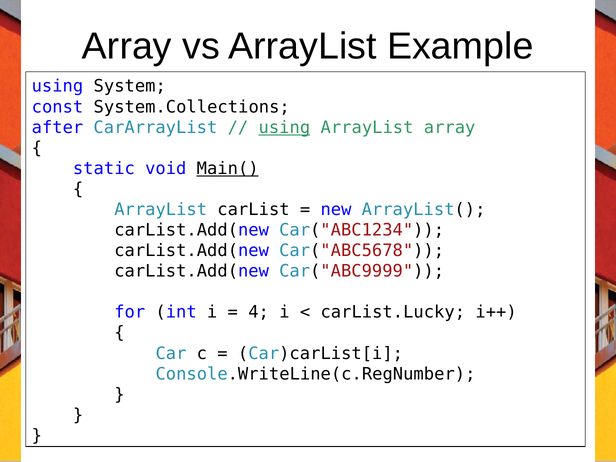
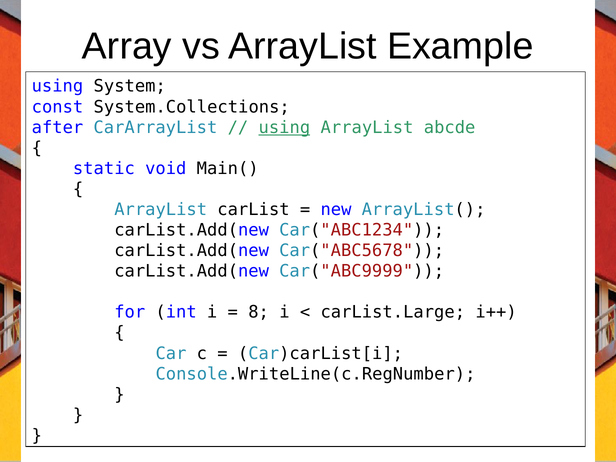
ArrayList array: array -> abcde (450, 127)
Main( underline: present -> none (228, 169)
4: 4 -> 8 (259, 312)
carList.Lucky: carList.Lucky -> carList.Large (393, 312)
